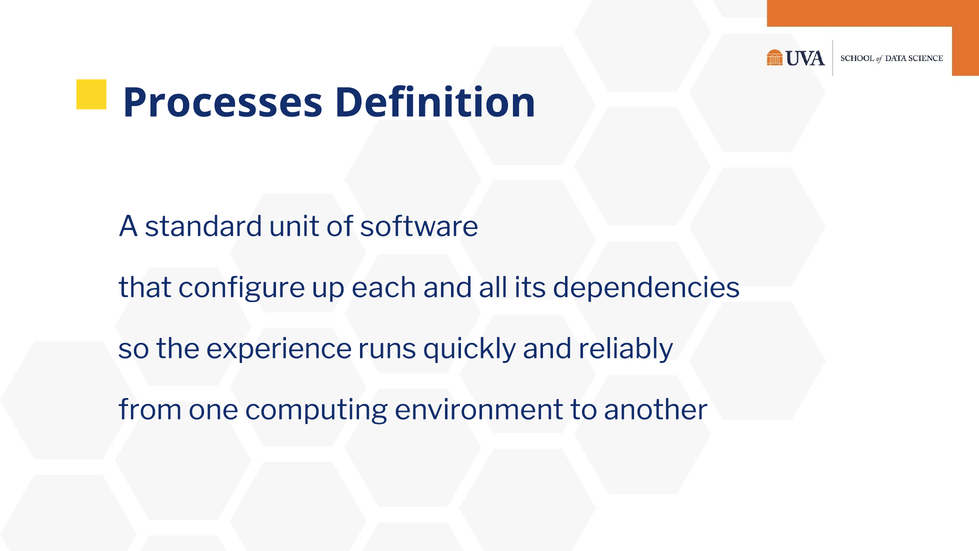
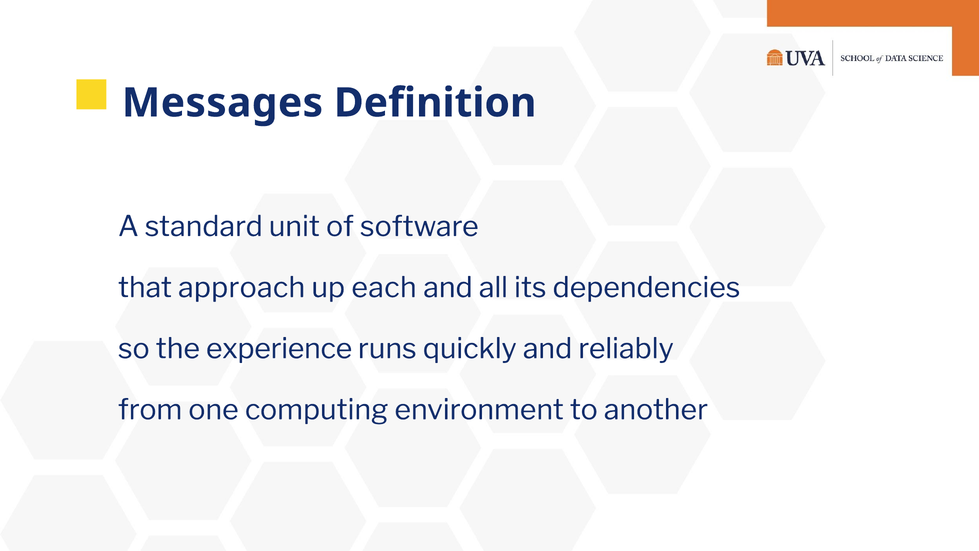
Processes: Processes -> Messages (223, 103)
configure: configure -> approach (242, 288)
